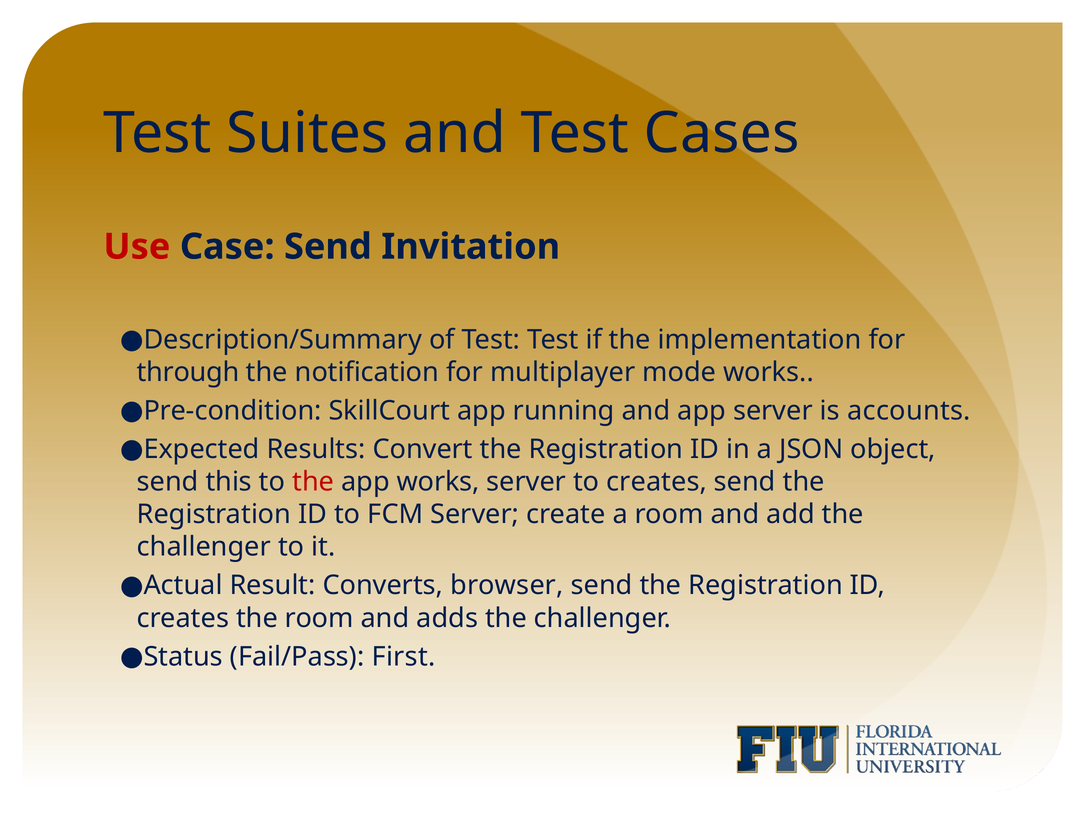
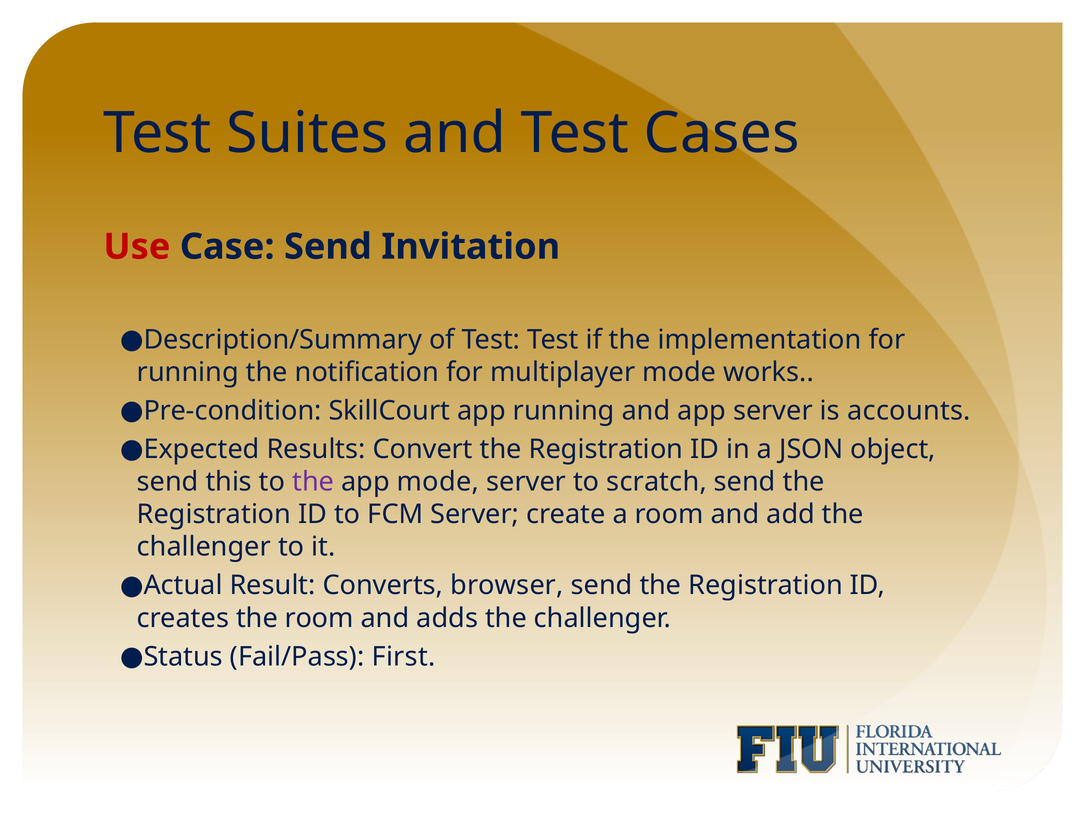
through: through -> running (188, 372)
the colour: red -> purple (313, 482)
app works: works -> mode (438, 482)
to creates: creates -> scratch (657, 482)
